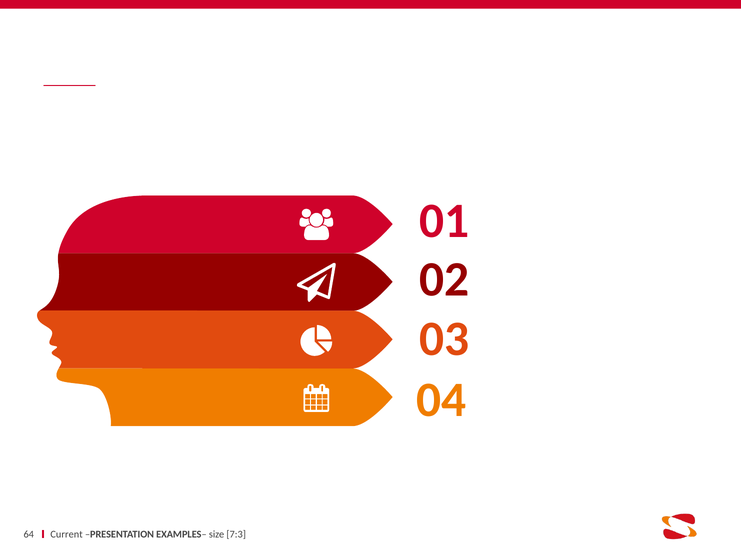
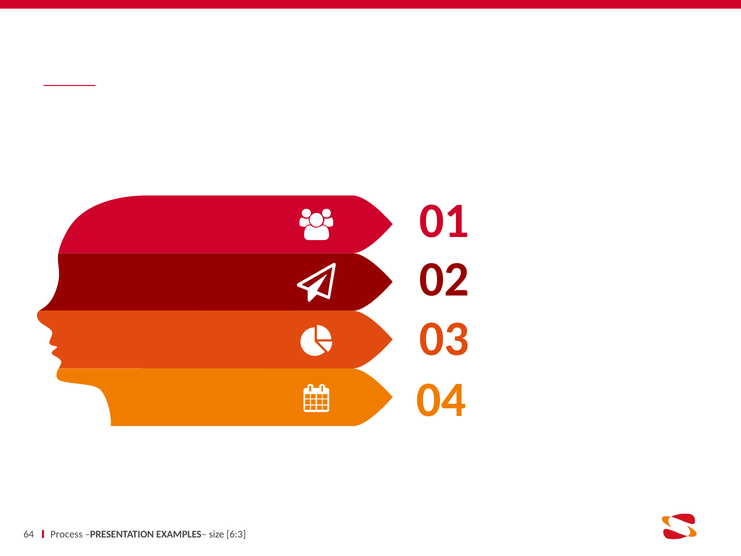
Current: Current -> Process (67, 534)
7:3: 7:3 -> 6:3 (236, 534)
